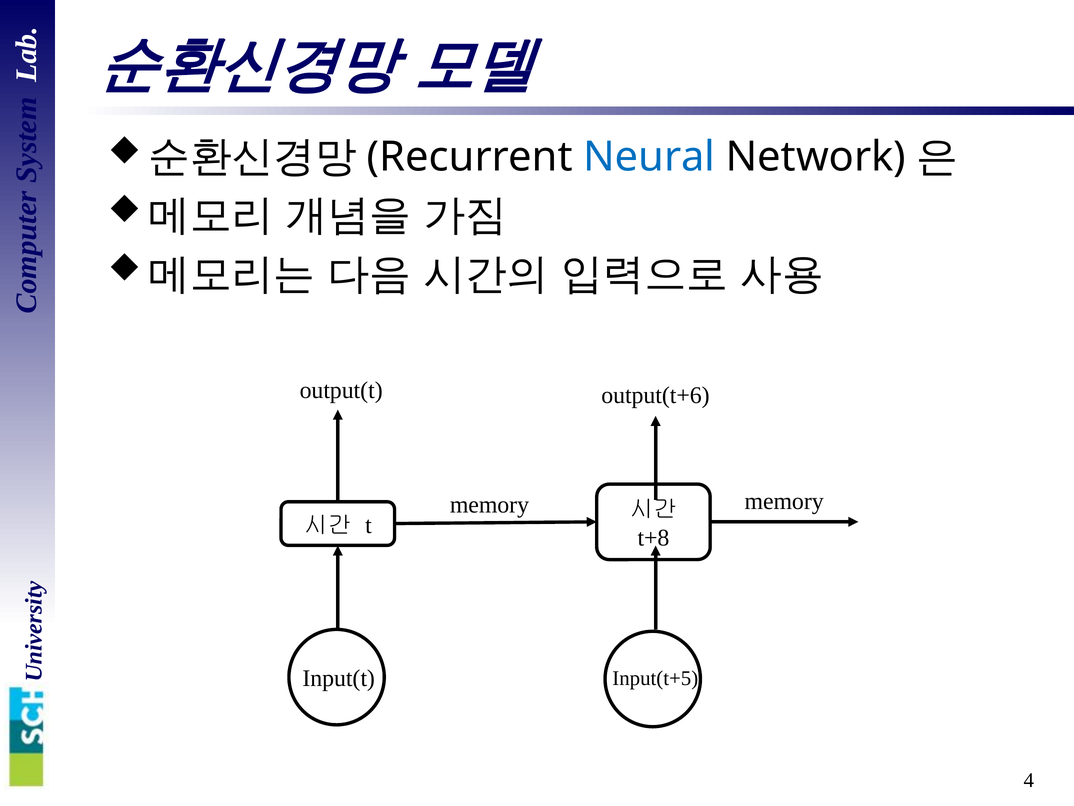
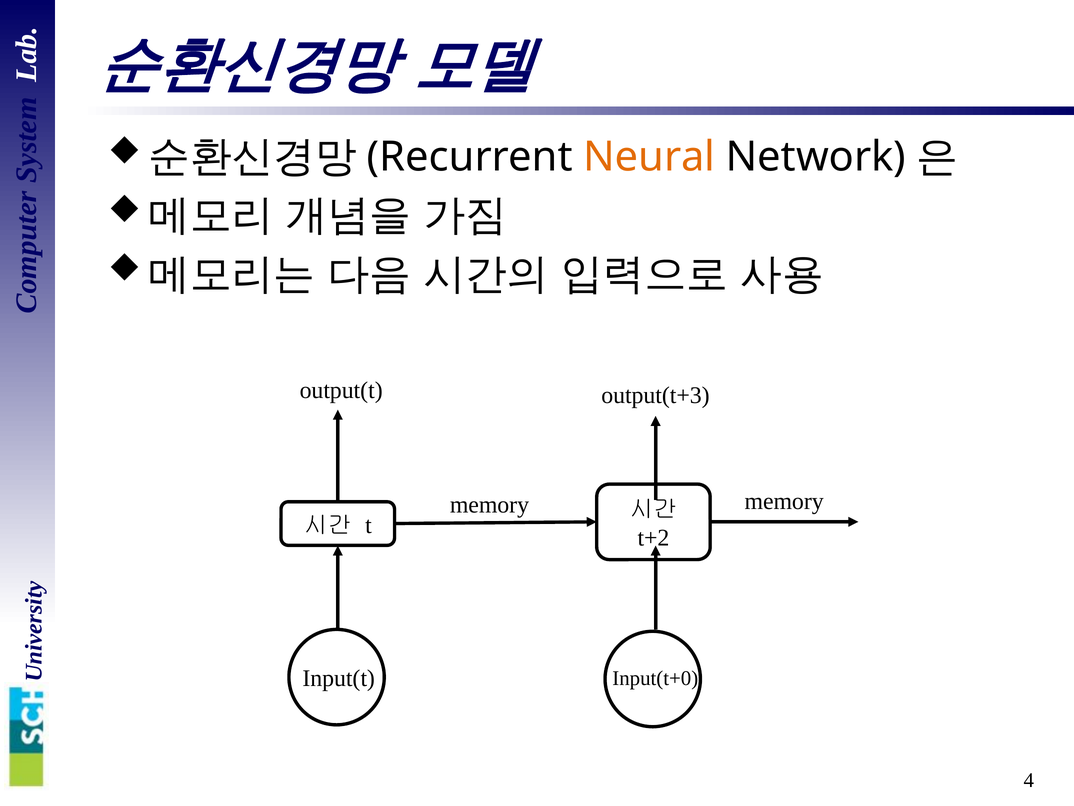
Neural colour: blue -> orange (649, 157)
output(t+6: output(t+6 -> output(t+3 (655, 395)
t+8: t+8 -> t+2 (653, 538)
Input(t+5: Input(t+5 -> Input(t+0 (655, 678)
